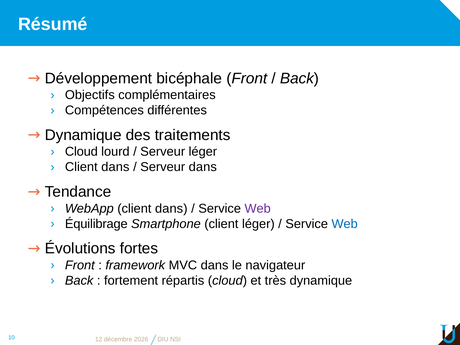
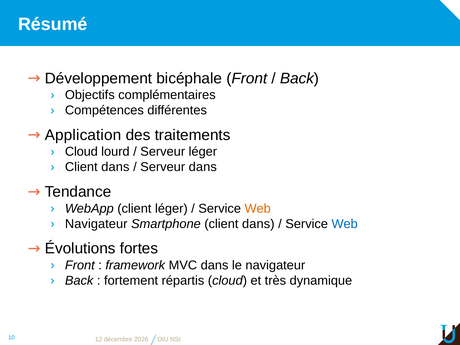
Dynamique: Dynamique -> Application (83, 135)
WebApp client dans: dans -> léger (171, 209)
Web colour: purple -> orange (258, 209)
Équilibrage: Équilibrage -> Navigateur (96, 224)
Smartphone client léger: léger -> dans (258, 224)
